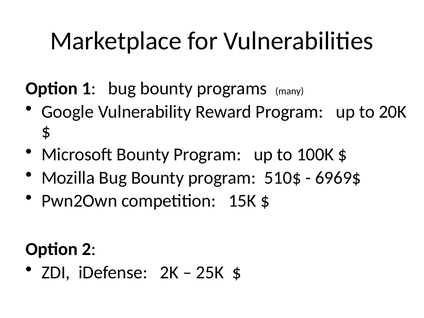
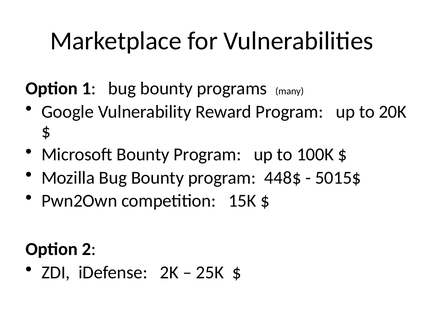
510$: 510$ -> 448$ (283, 178)
6969$: 6969$ -> 5015$ (338, 178)
